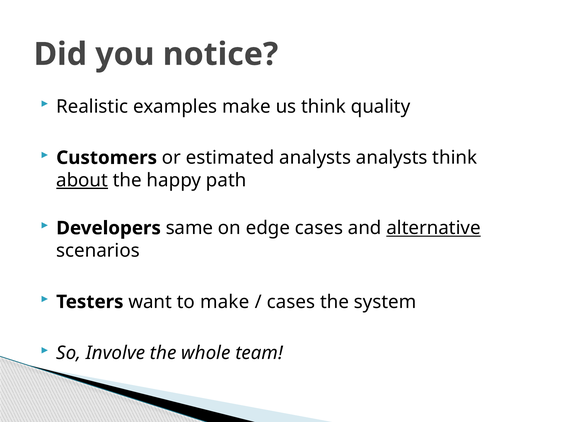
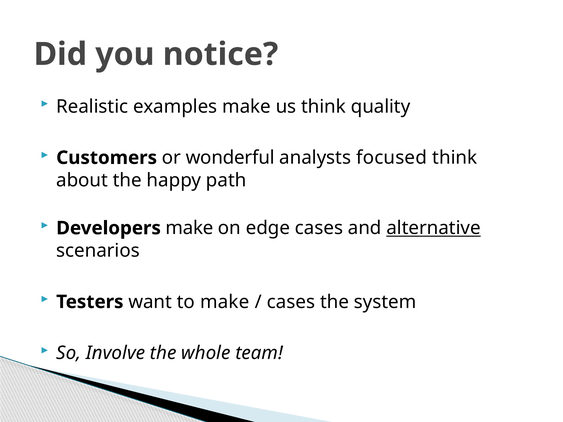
estimated: estimated -> wonderful (230, 158)
analysts analysts: analysts -> focused (392, 158)
about underline: present -> none (82, 180)
Developers same: same -> make (189, 228)
